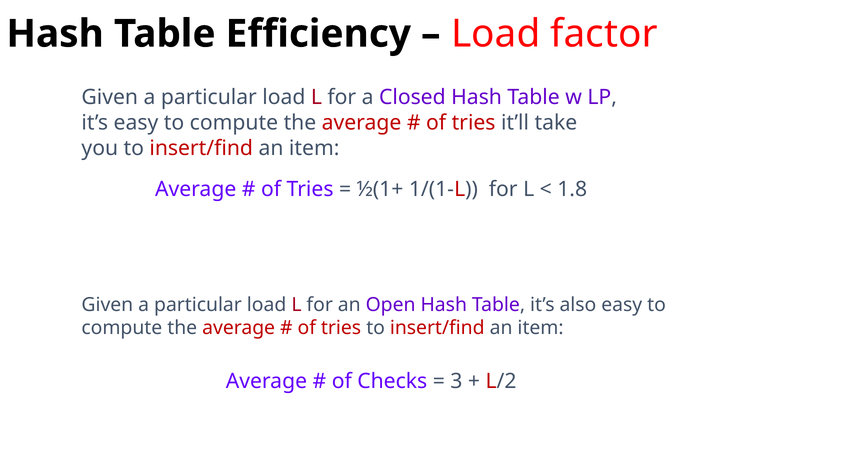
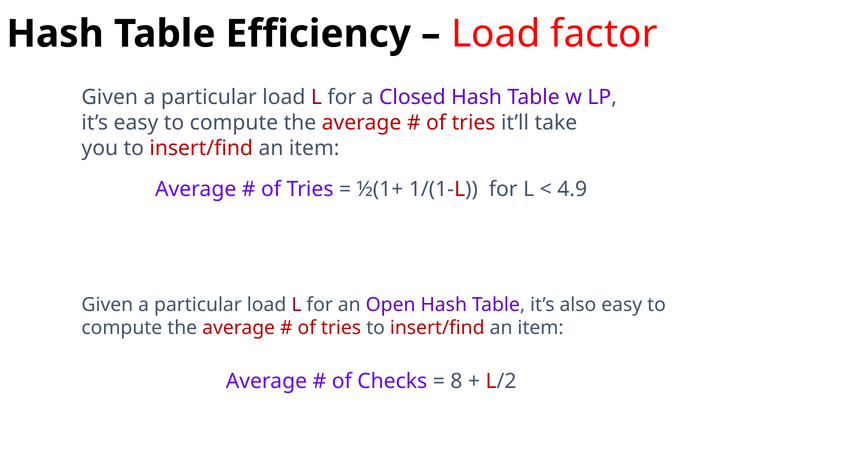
1.8: 1.8 -> 4.9 (572, 189)
3: 3 -> 8 (456, 381)
